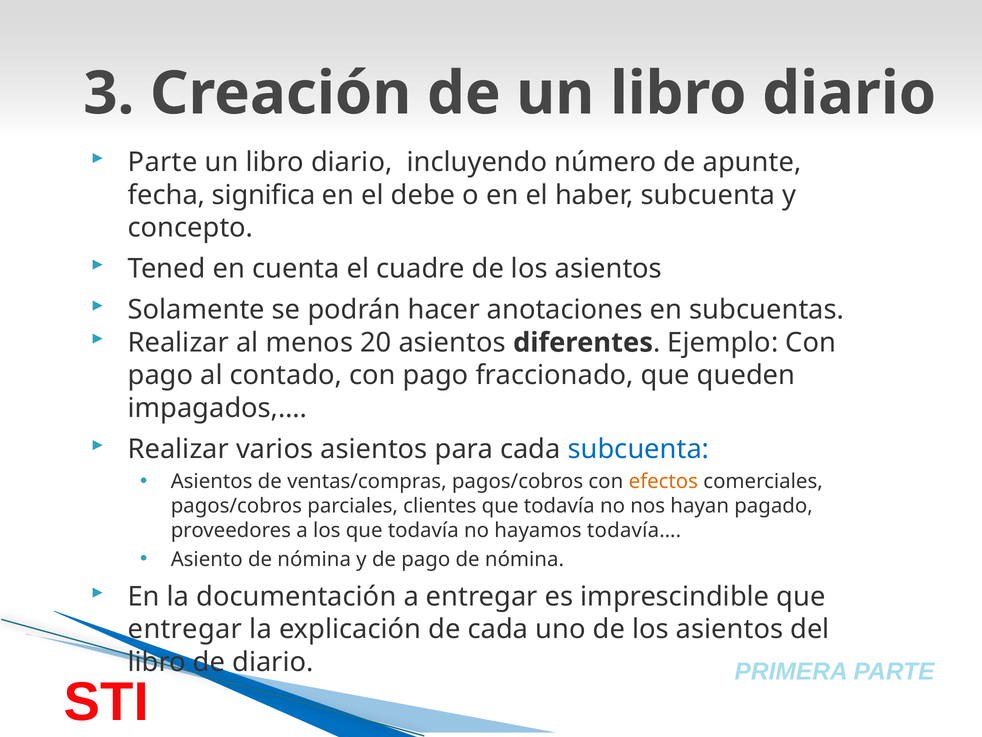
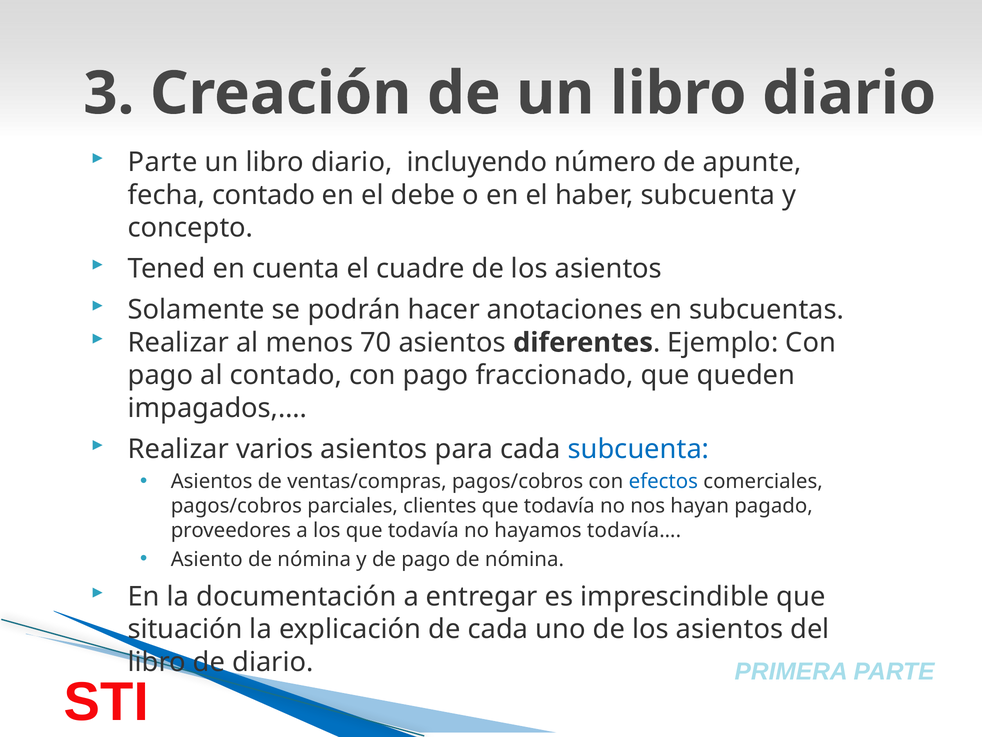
fecha significa: significa -> contado (264, 195)
20: 20 -> 70 (376, 342)
efectos colour: orange -> blue (663, 481)
entregar: entregar -> situación (185, 629)
